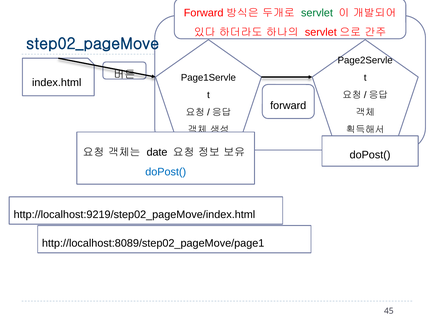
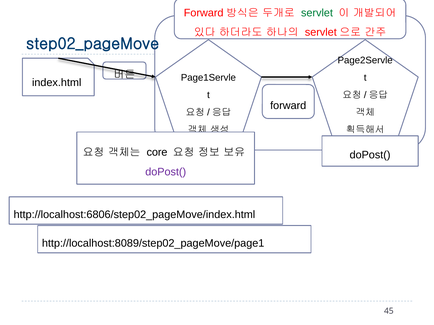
date: date -> core (157, 153)
doPost( colour: blue -> purple (166, 172)
http://localhost:9219/step02_pageMove/index.html: http://localhost:9219/step02_pageMove/index.html -> http://localhost:6806/step02_pageMove/index.html (134, 215)
